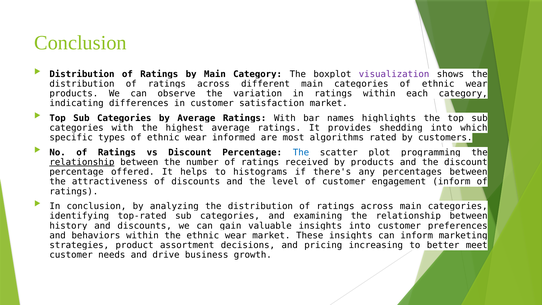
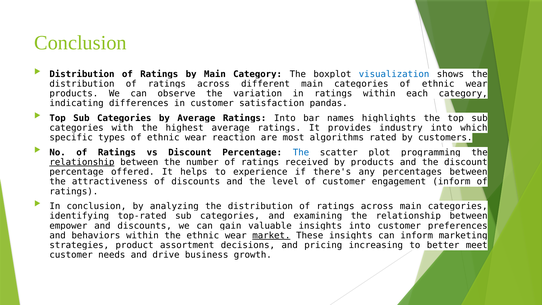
visualization colour: purple -> blue (394, 74)
satisfaction market: market -> pandas (329, 103)
Ratings With: With -> Into (285, 118)
shedding: shedding -> industry (401, 128)
informed: informed -> reaction (234, 138)
histograms: histograms -> experience (260, 172)
history: history -> empower (68, 226)
market underline: none -> present (271, 235)
